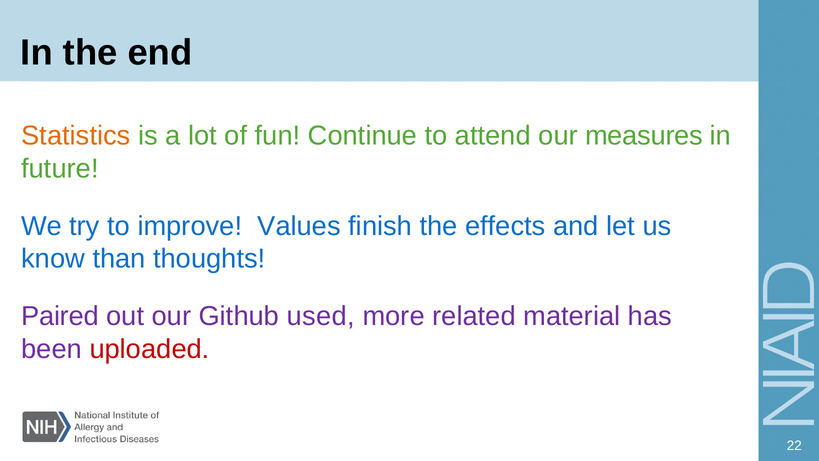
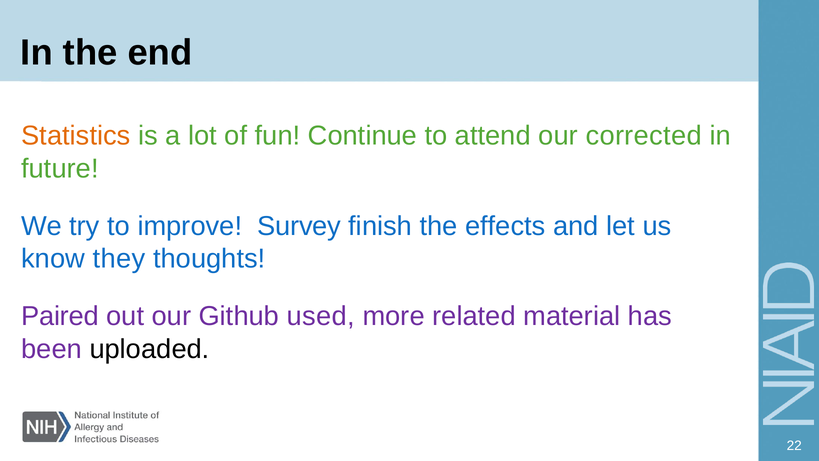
measures: measures -> corrected (644, 136)
Values: Values -> Survey (299, 226)
than: than -> they (119, 259)
uploaded colour: red -> black (150, 349)
